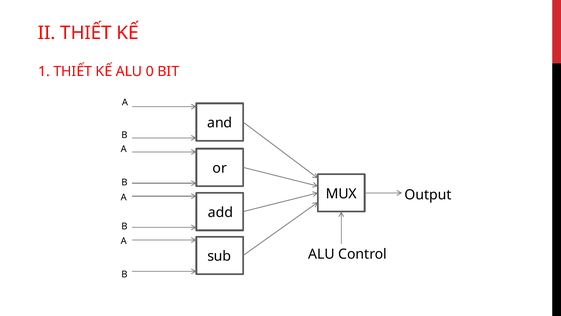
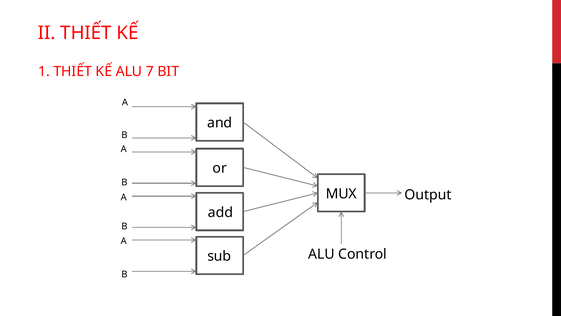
0: 0 -> 7 (150, 71)
